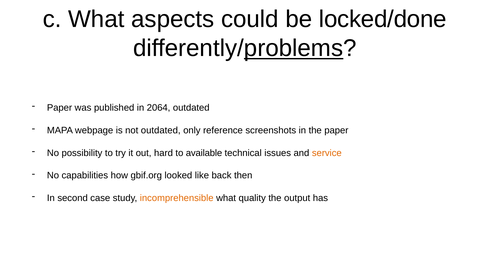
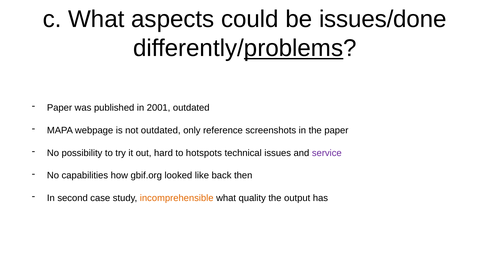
locked/done: locked/done -> issues/done (383, 19)
2064: 2064 -> 2001 (159, 108)
available: available -> hotspots (204, 153)
service colour: orange -> purple (327, 153)
